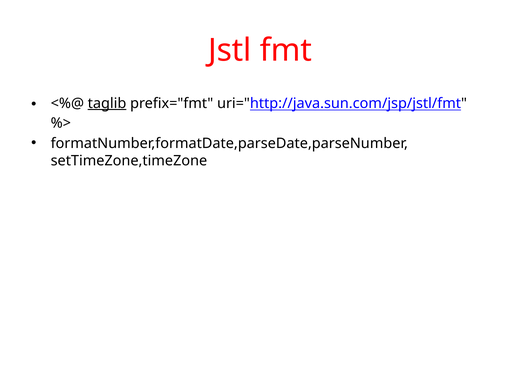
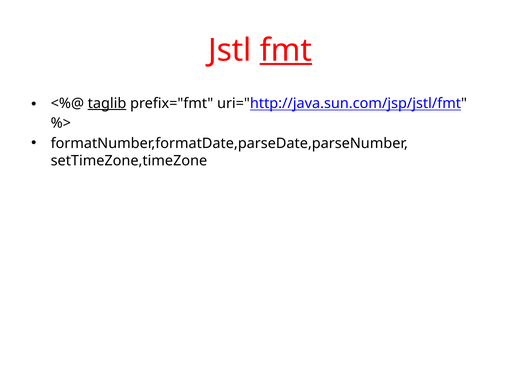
fmt underline: none -> present (286, 50)
